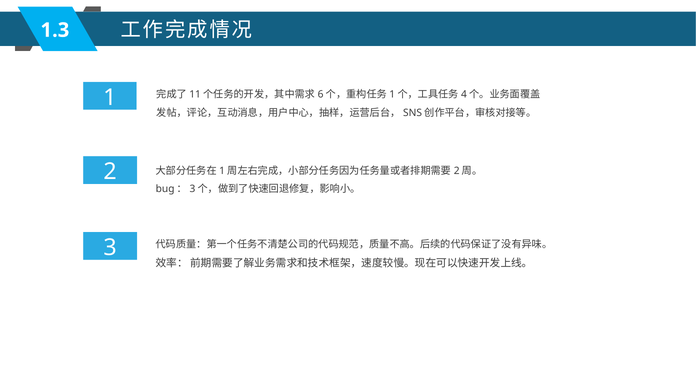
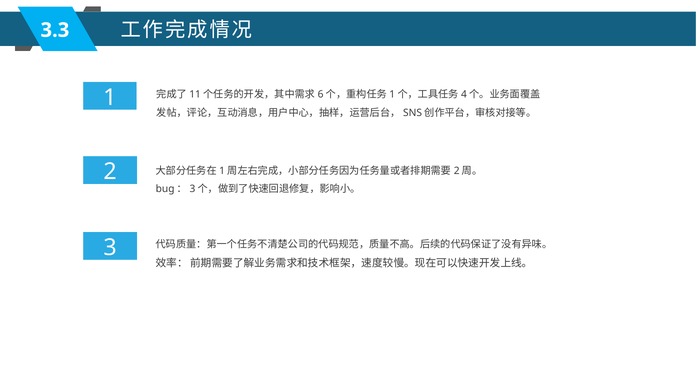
1.3: 1.3 -> 3.3 (55, 30)
